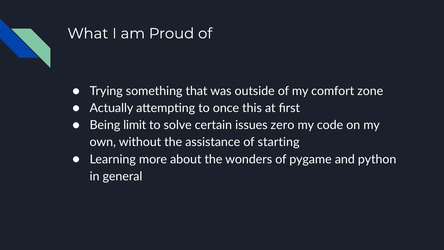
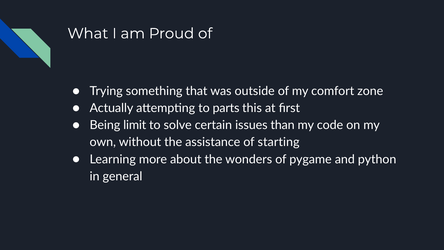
once: once -> parts (226, 108)
zero: zero -> than (283, 125)
